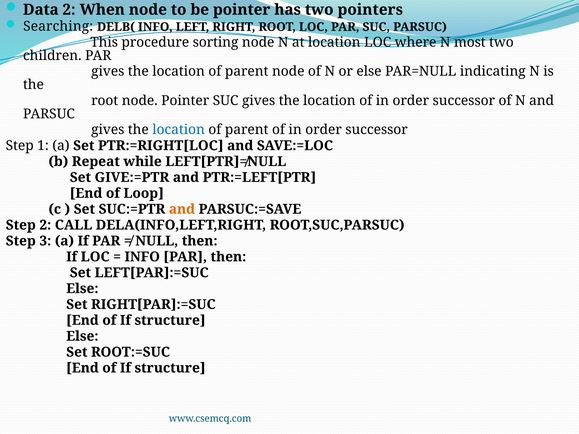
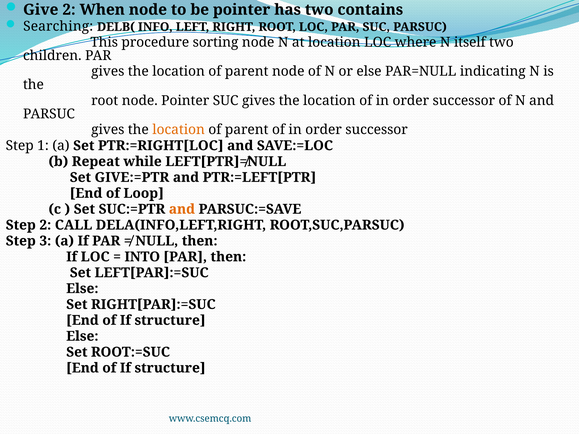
Data: Data -> Give (41, 10)
pointers: pointers -> contains (370, 10)
most: most -> itself (470, 42)
location colour: blue -> orange (179, 130)
INFO: INFO -> INTO (142, 257)
